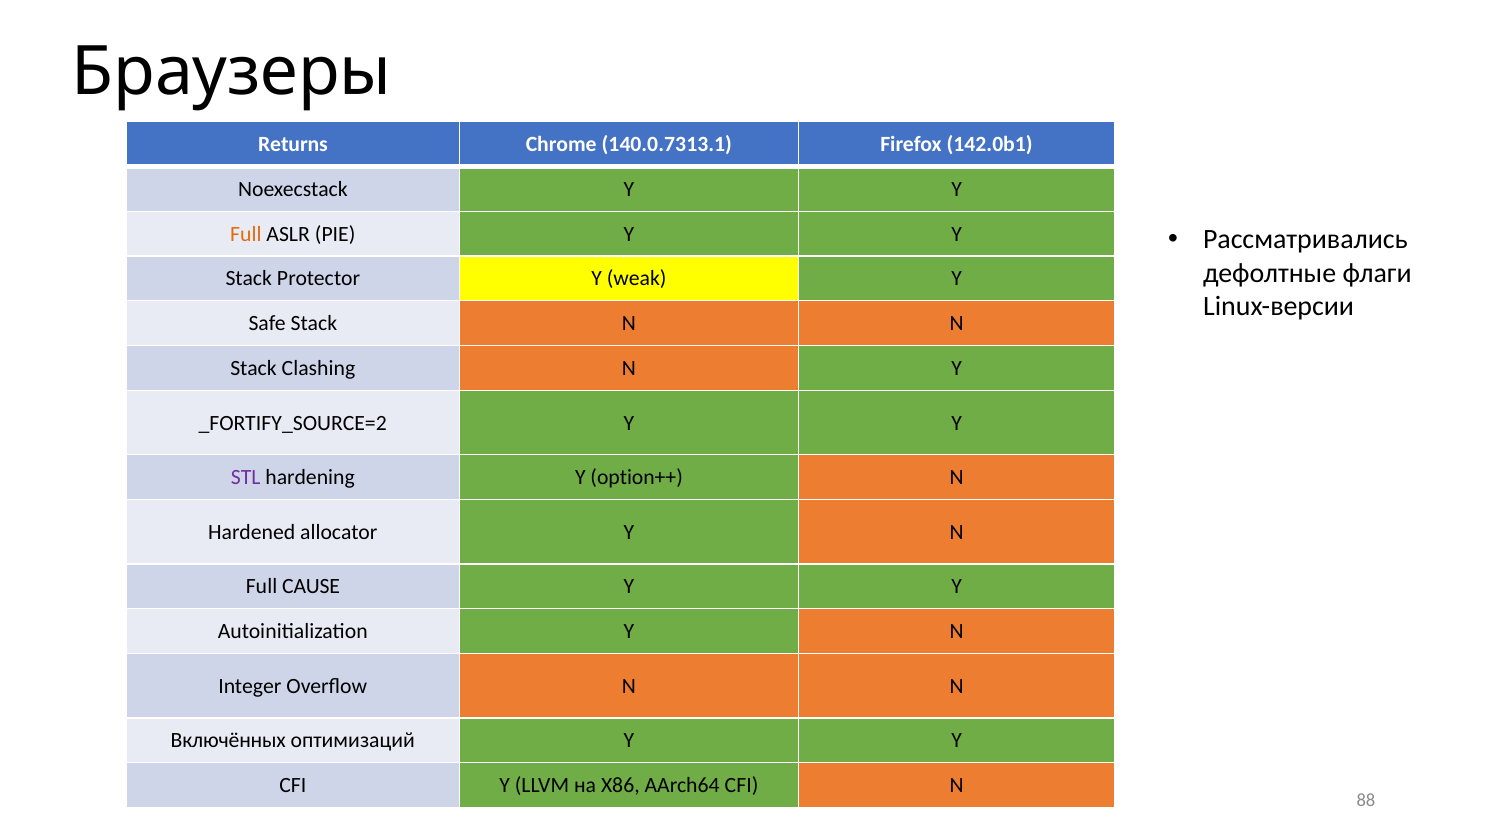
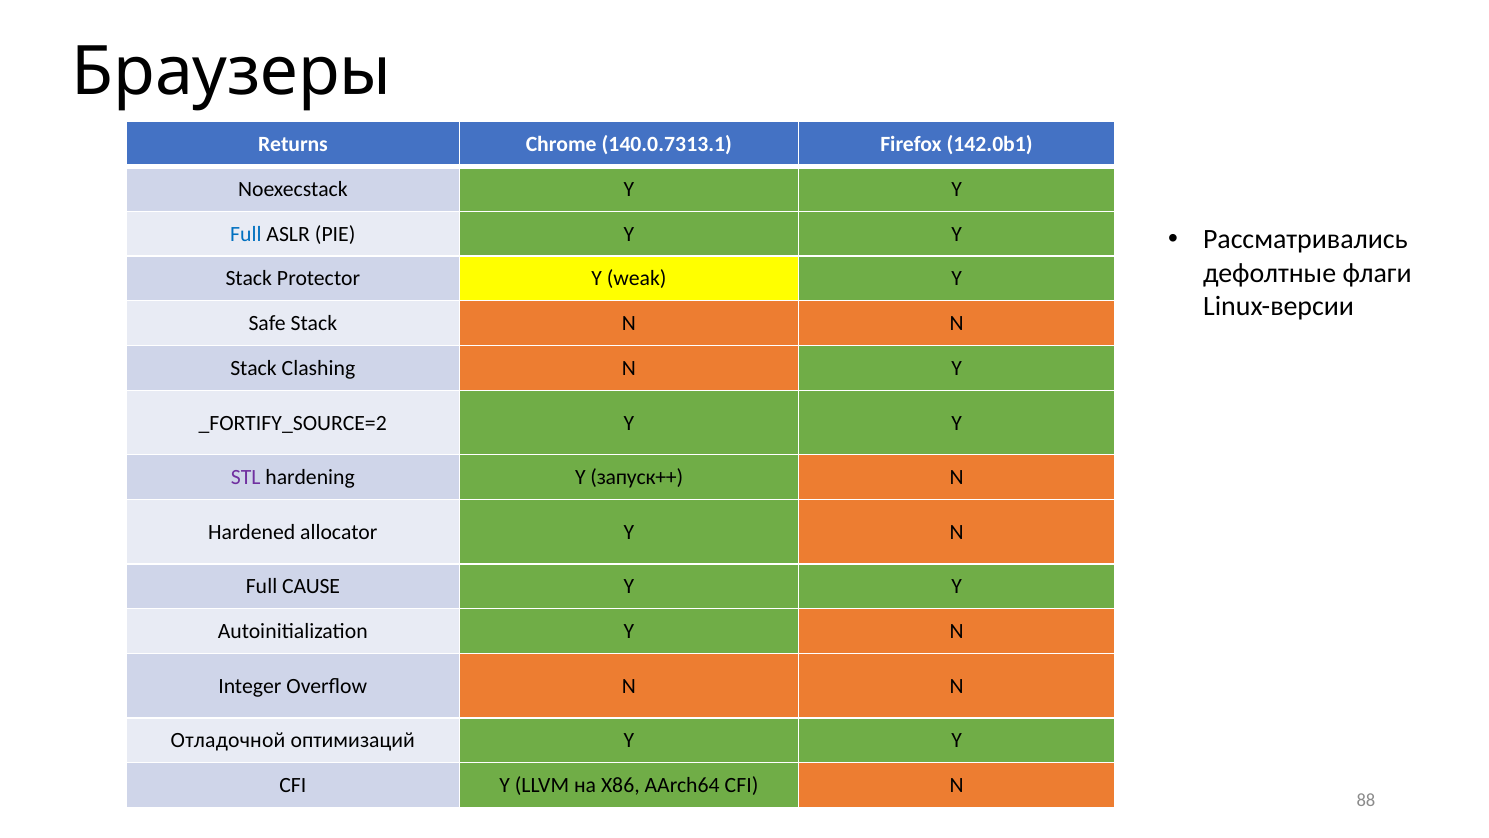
Full colour: orange -> blue (246, 234)
option++: option++ -> запуск++ (637, 477)
Включённых: Включённых -> Отладочной (228, 740)
